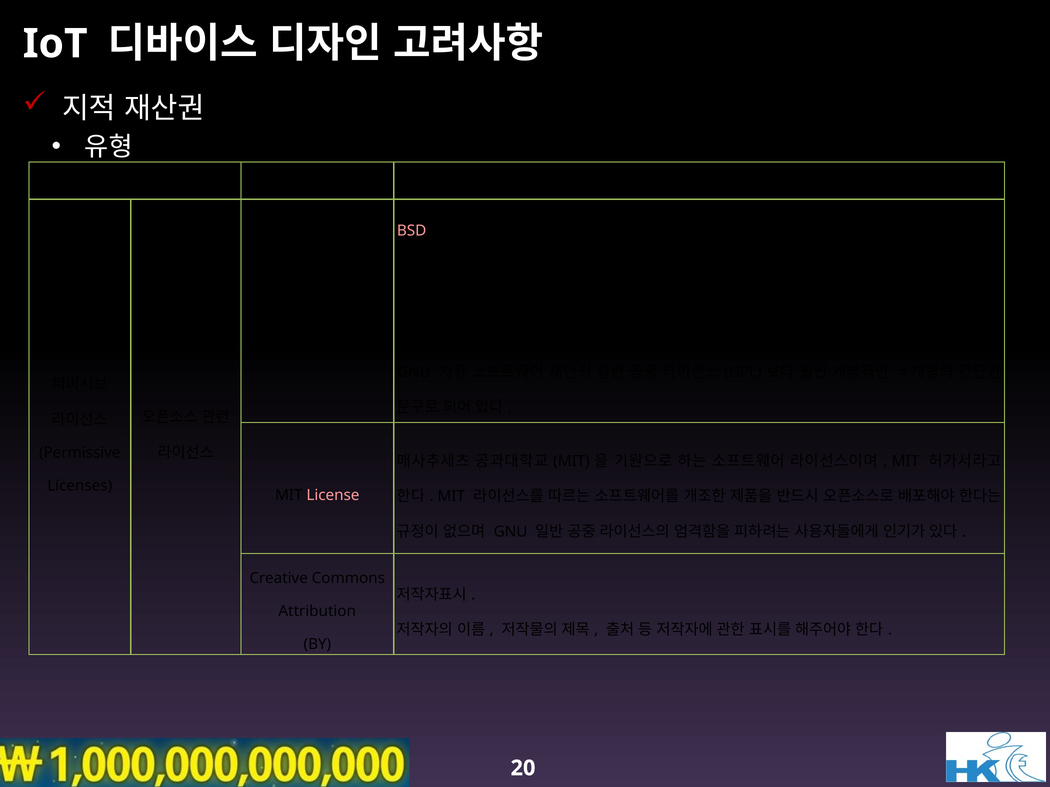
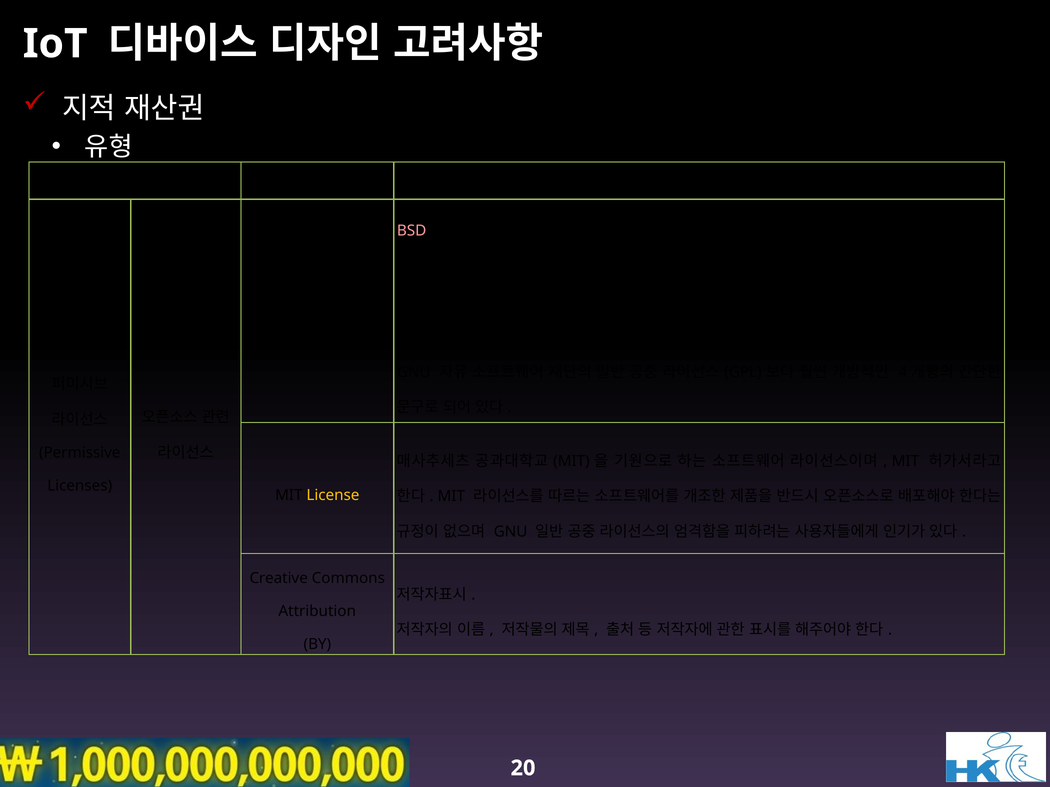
License colour: pink -> yellow (333, 496)
